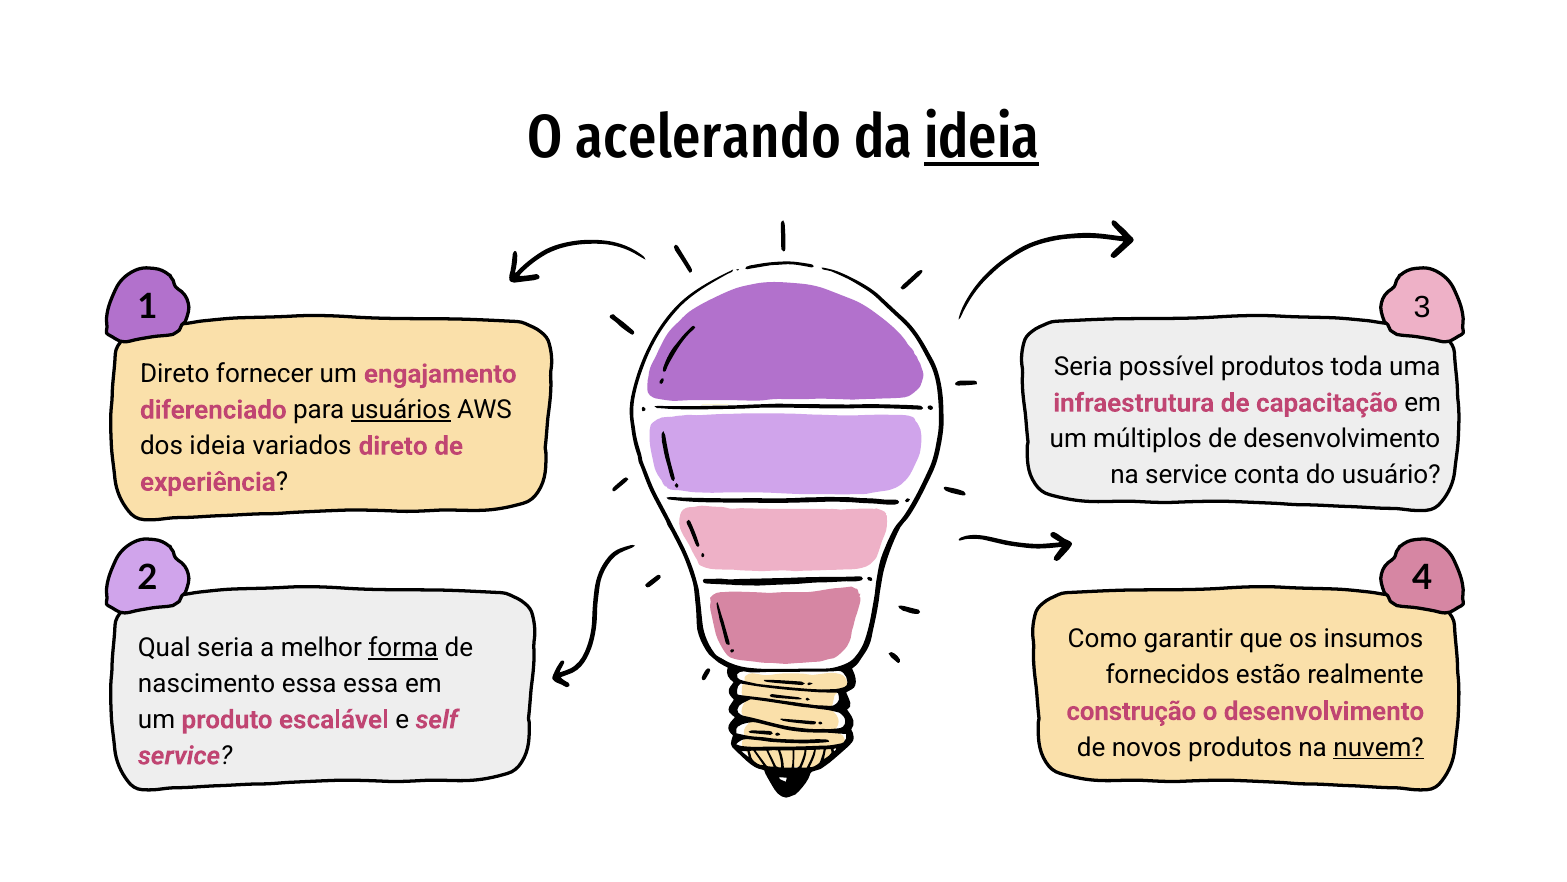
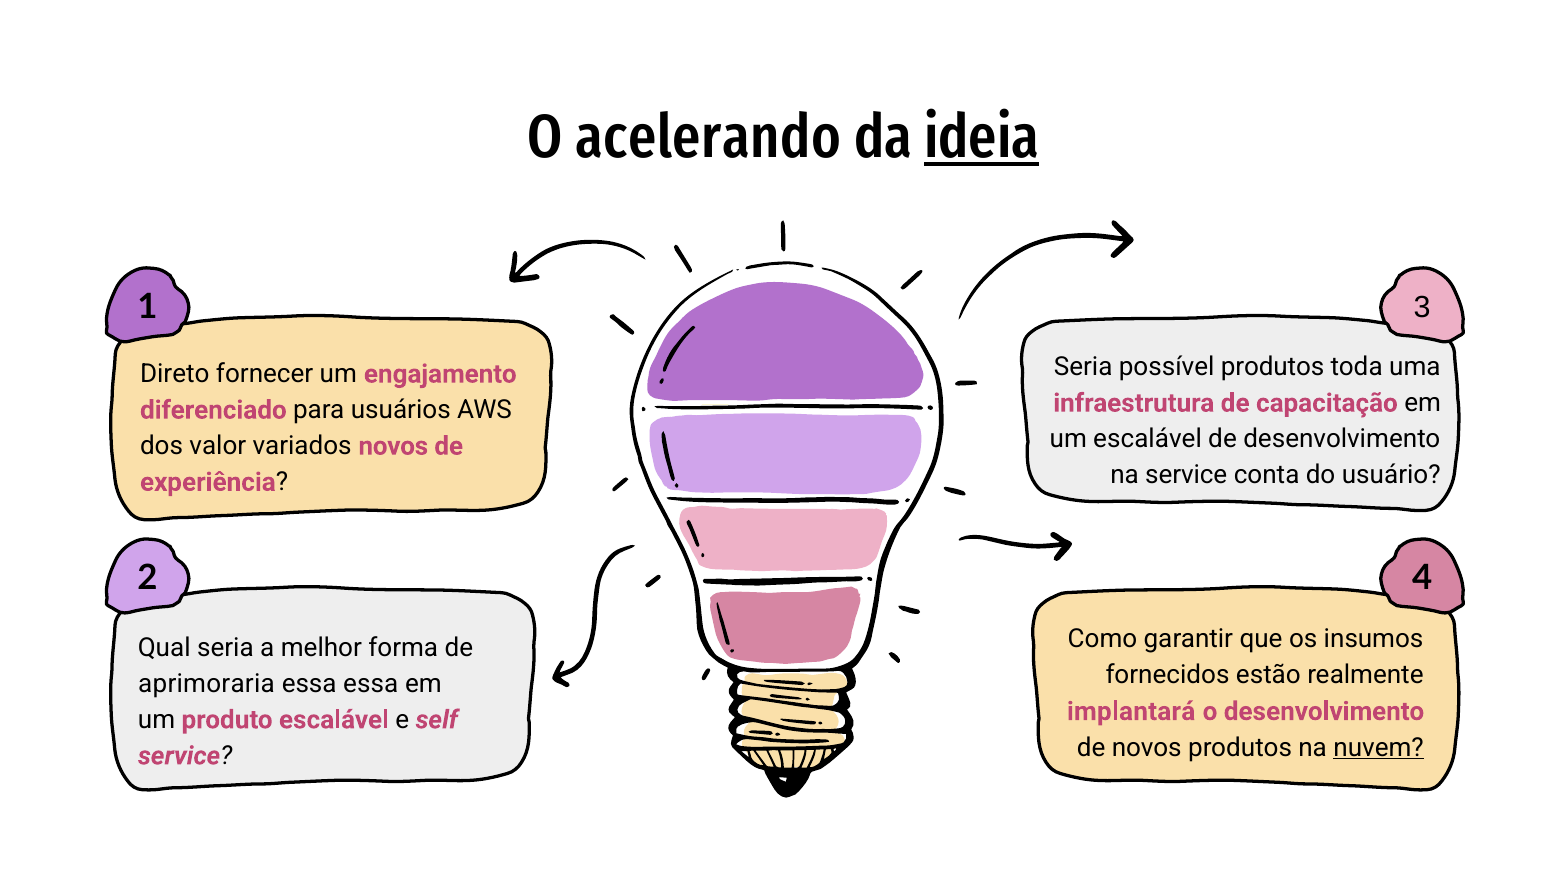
usuários underline: present -> none (401, 410)
um múltiplos: múltiplos -> escalável (1148, 439)
dos ideia: ideia -> valor (218, 446)
variados direto: direto -> novos (393, 446)
forma underline: present -> none (403, 647)
nascimento: nascimento -> aprimoraria (206, 683)
construção: construção -> implantará (1131, 711)
